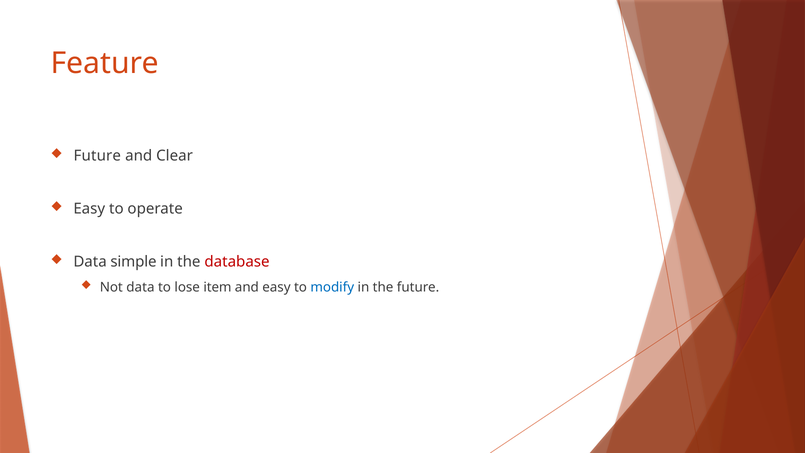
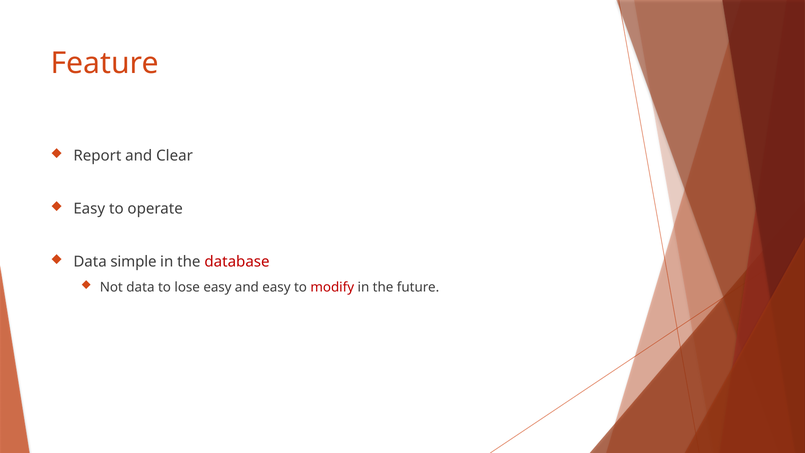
Future: Future -> Report (97, 156)
lose item: item -> easy (217, 287)
modify colour: blue -> red (332, 287)
